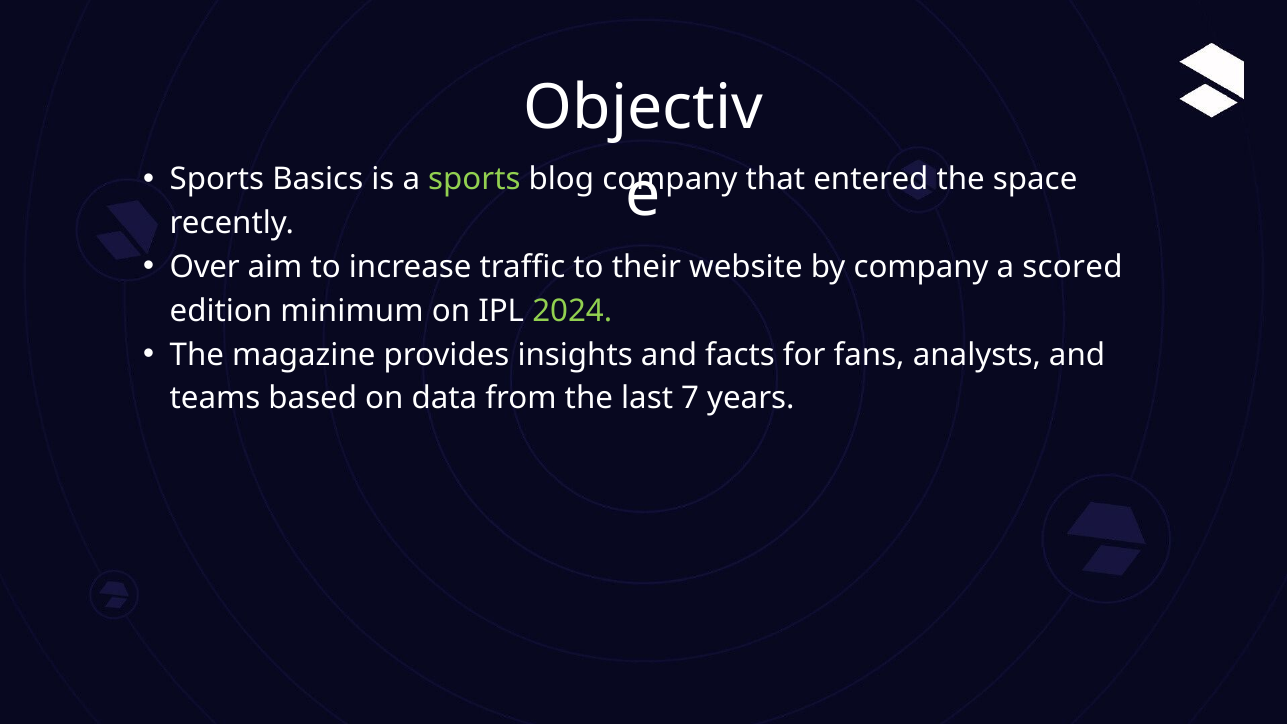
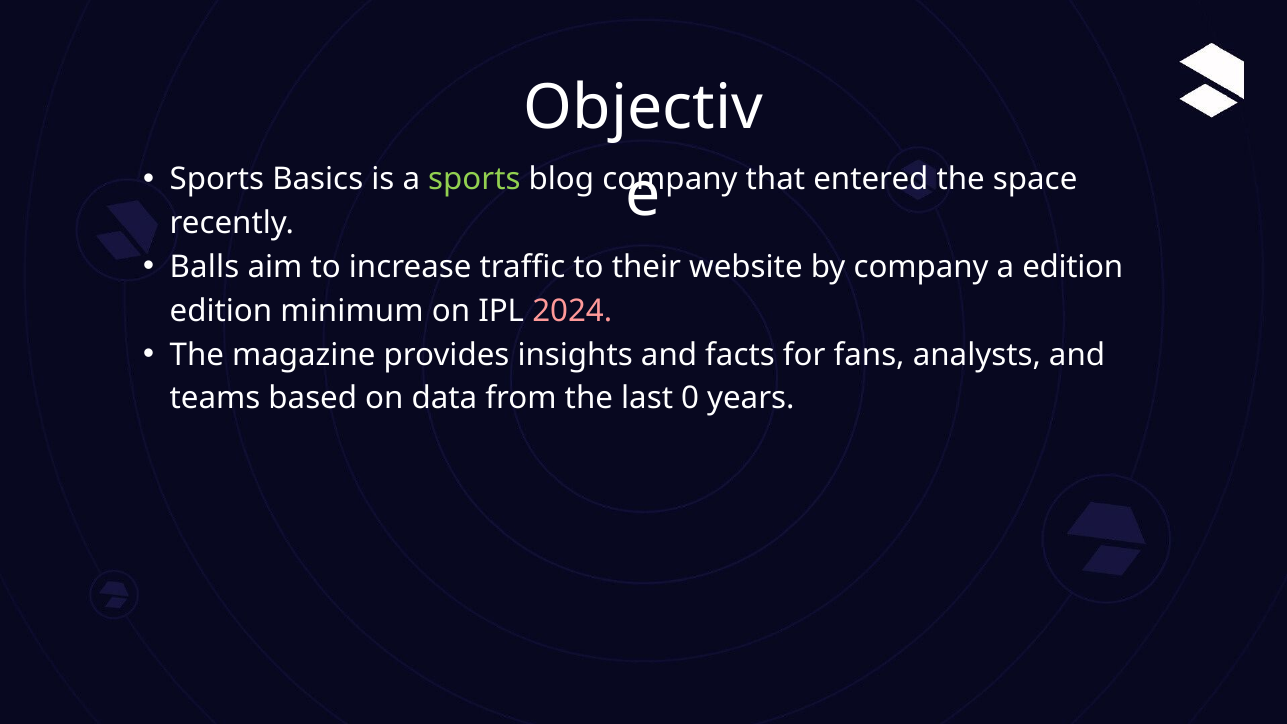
Over: Over -> Balls (204, 267)
a scored: scored -> edition (1073, 267)
2024 colour: light green -> pink (572, 311)
7: 7 -> 0 (690, 399)
